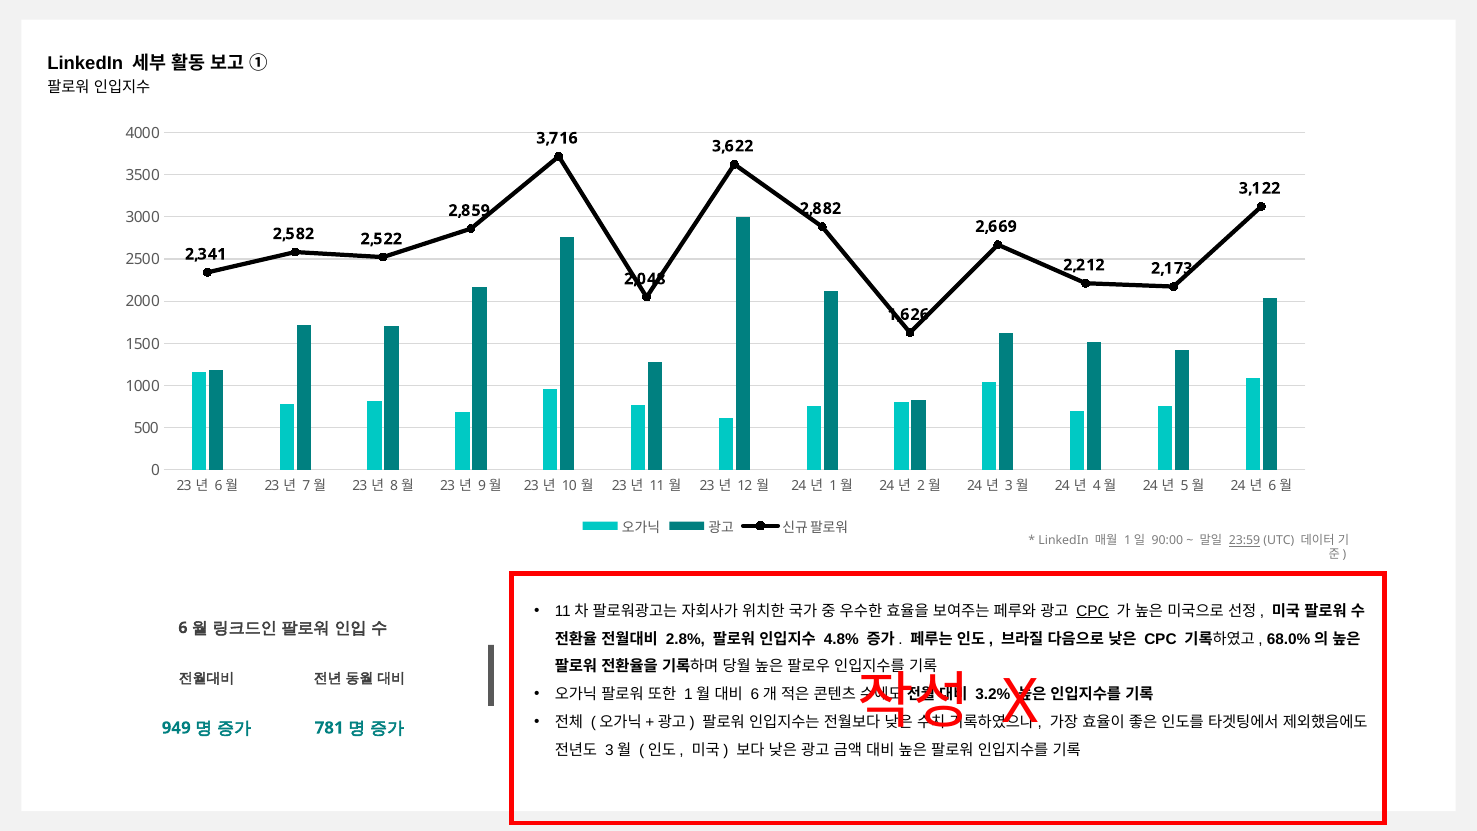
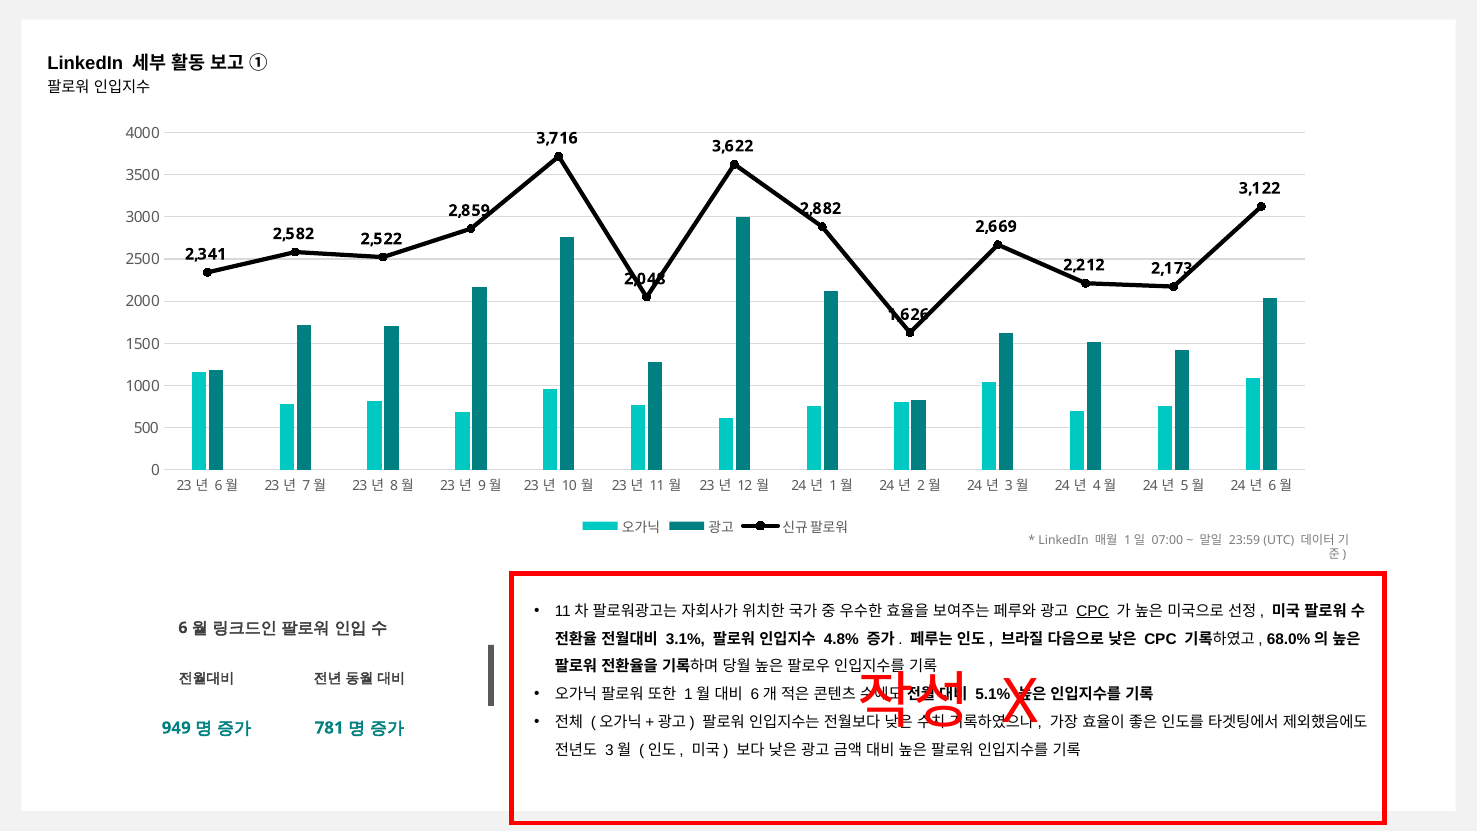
90:00: 90:00 -> 07:00 (1167, 541)
23:59 underline: present -> none (1244, 541)
2.8%: 2.8% -> 3.1% (685, 639)
3.2%: 3.2% -> 5.1% (993, 694)
